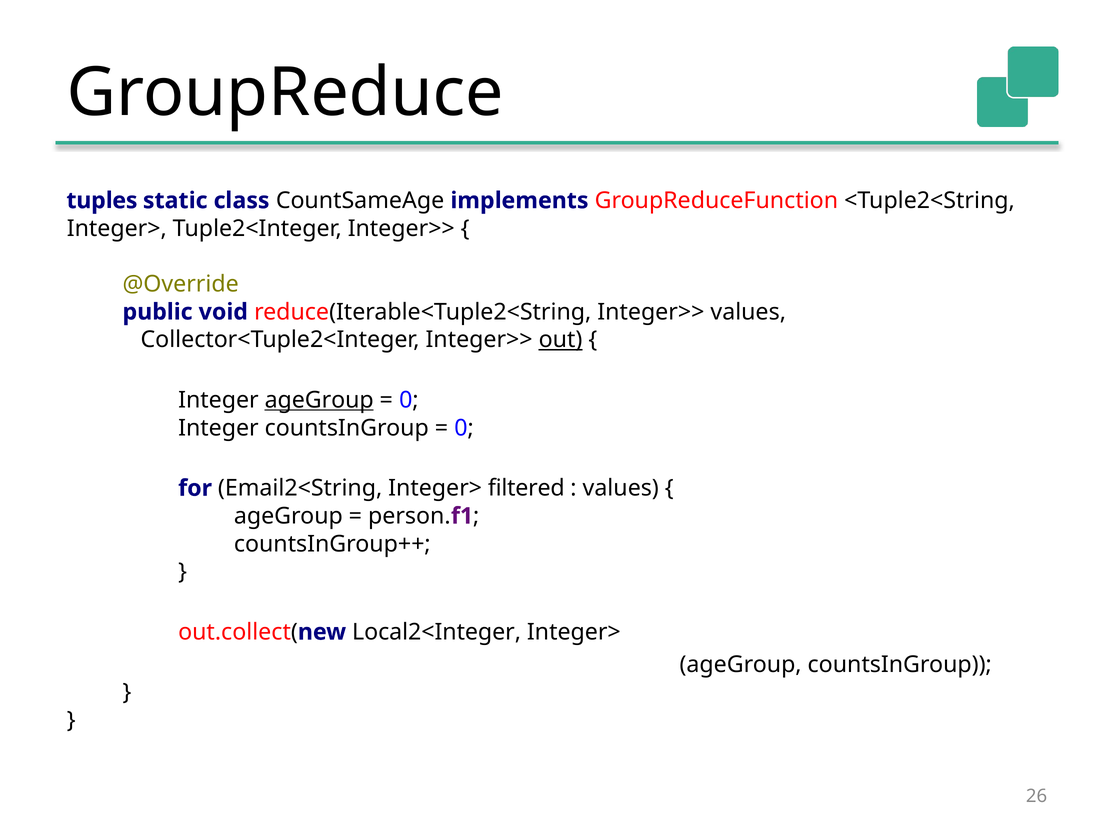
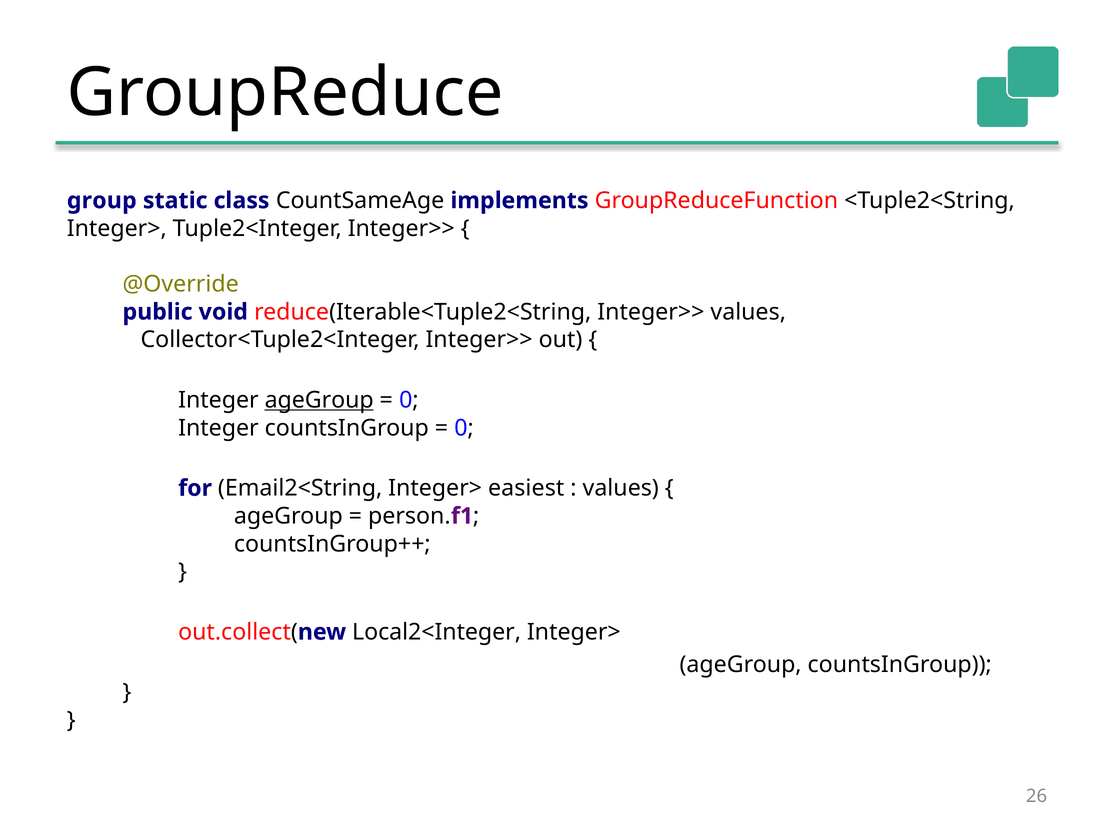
tuples: tuples -> group (102, 201)
out underline: present -> none (561, 340)
filtered: filtered -> easiest (526, 489)
